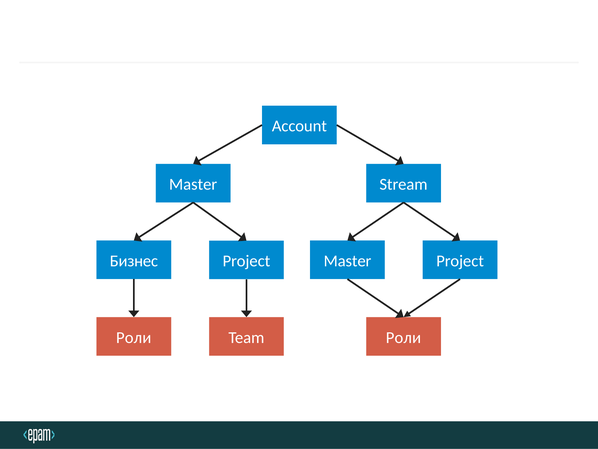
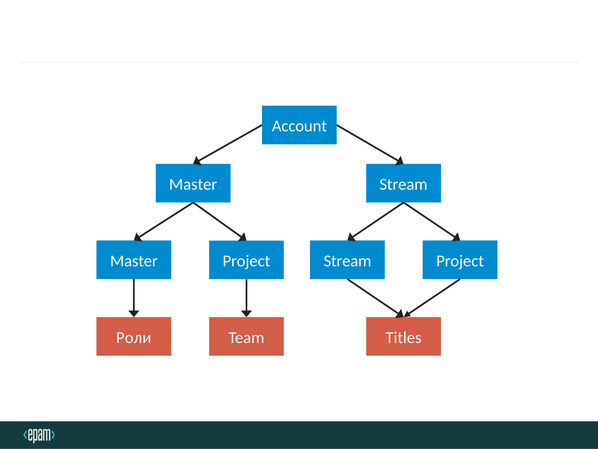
Бизнес: Бизнес -> Master (134, 261)
Project Master: Master -> Stream (348, 261)
Team Роли: Роли -> Titles (404, 337)
